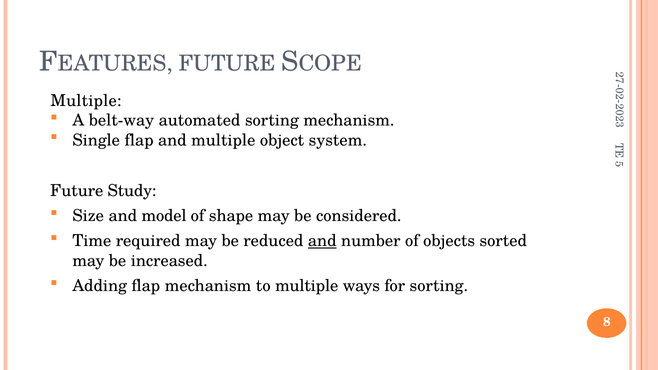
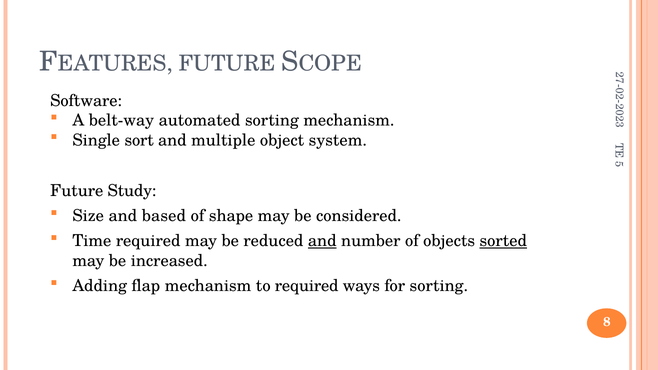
Multiple: Multiple -> Software (86, 101)
Single flap: flap -> sort (139, 140)
model: model -> based (164, 216)
sorted underline: none -> present (503, 241)
to multiple: multiple -> required (307, 286)
